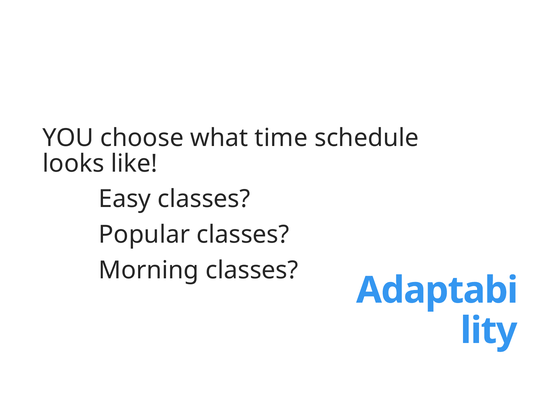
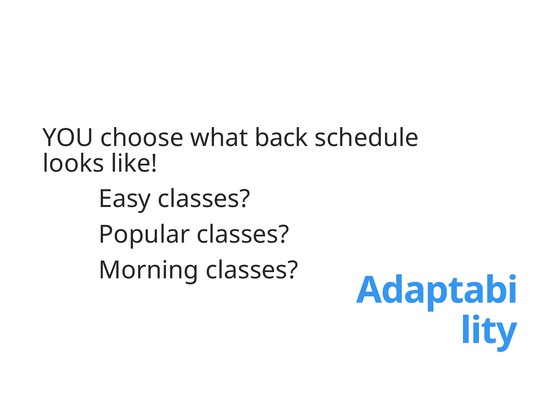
time: time -> back (281, 138)
